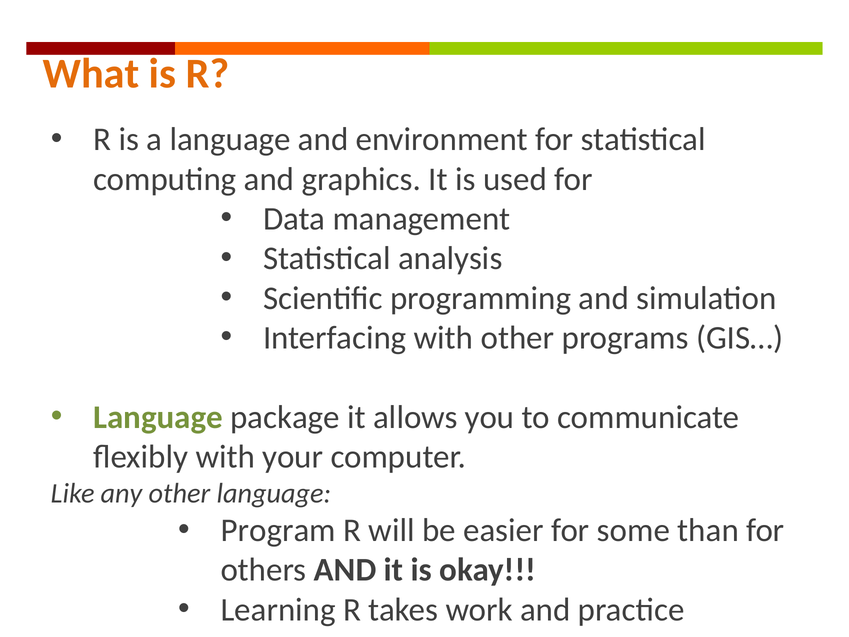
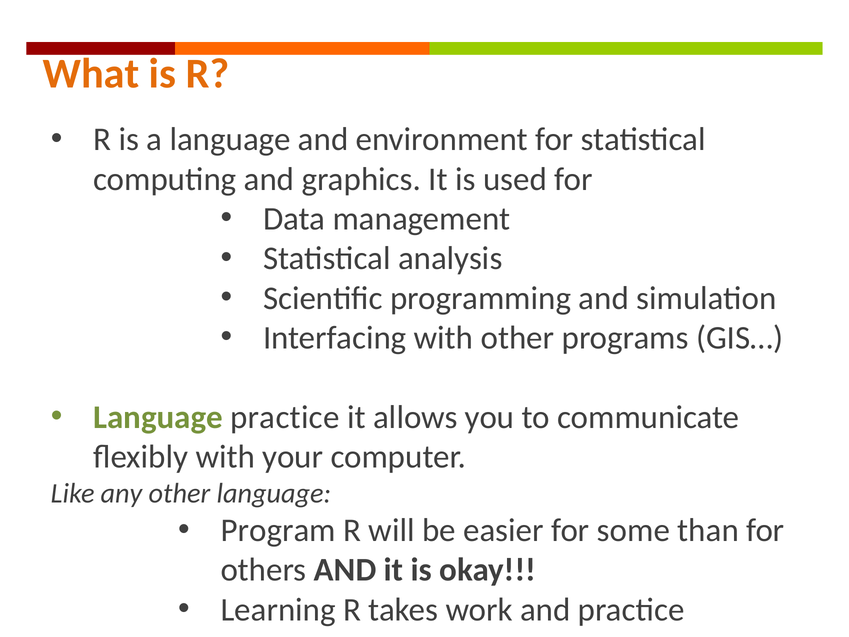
Language package: package -> practice (285, 417)
